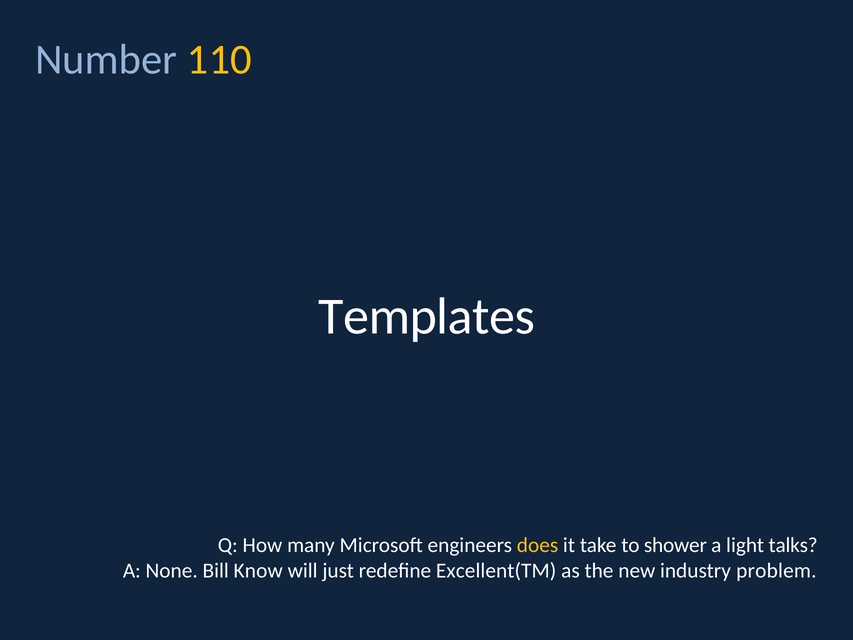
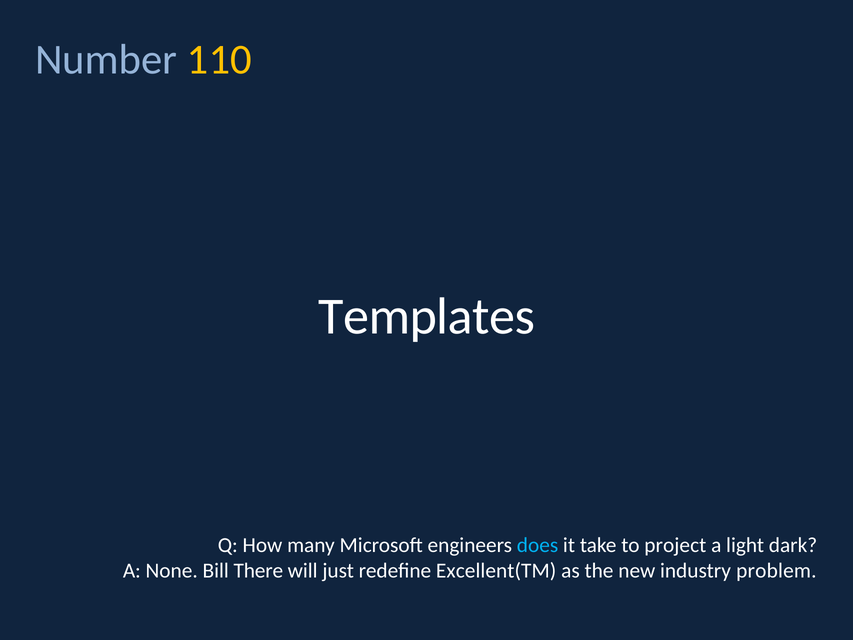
does colour: yellow -> light blue (538, 545)
shower: shower -> project (675, 545)
talks: talks -> dark (793, 545)
Know: Know -> There (258, 571)
